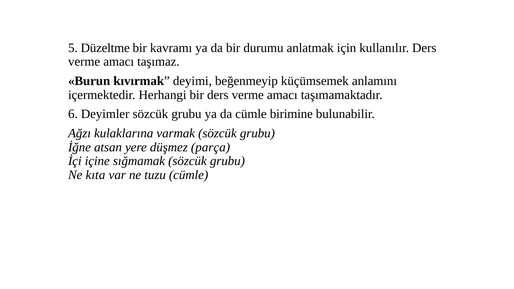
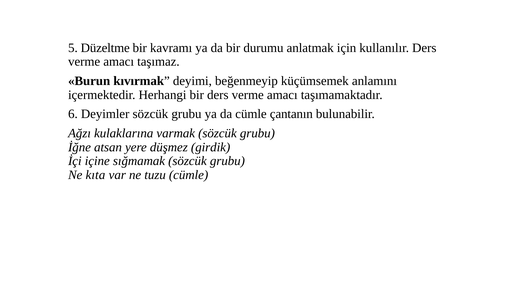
birimine: birimine -> çantanın (291, 114)
parça: parça -> girdik (211, 147)
